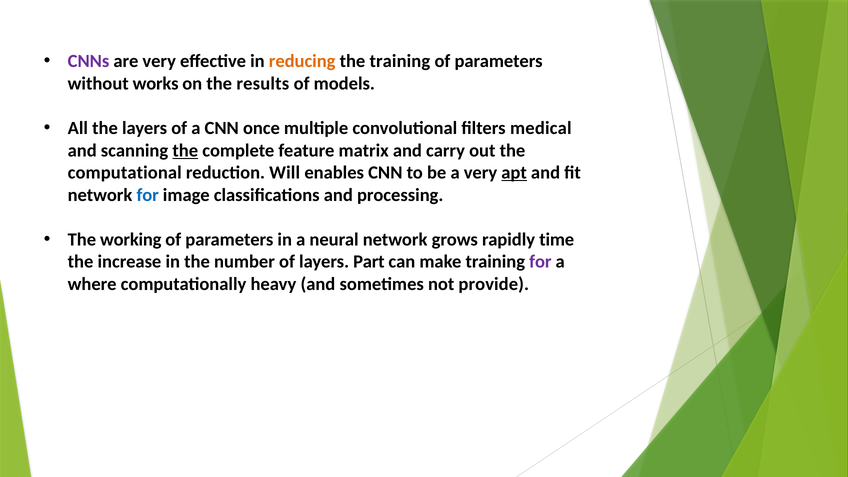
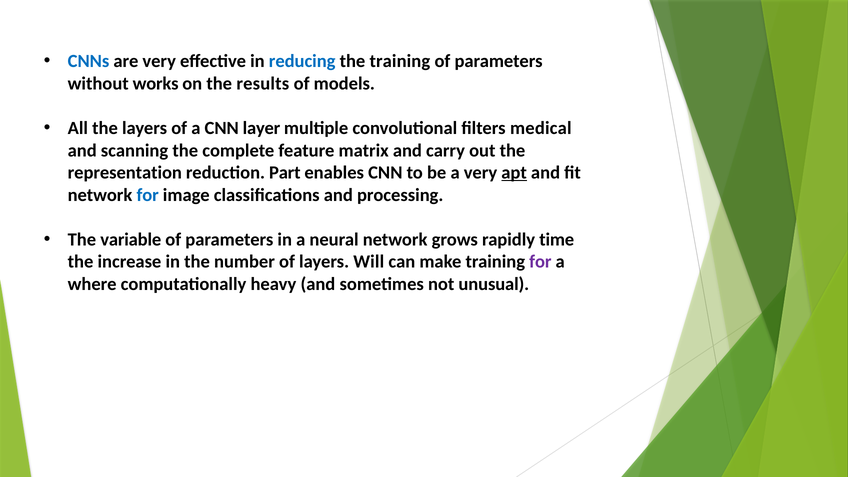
CNNs colour: purple -> blue (89, 61)
reducing colour: orange -> blue (302, 61)
once: once -> layer (262, 128)
the underline: present -> none (185, 150)
computational: computational -> representation (125, 173)
Will: Will -> Part (285, 173)
working: working -> variable (131, 239)
Part: Part -> Will (369, 262)
provide: provide -> unusual (494, 284)
